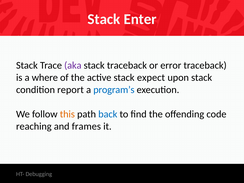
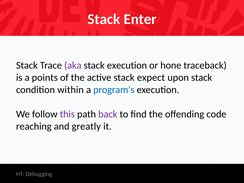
stack traceback: traceback -> execution (127, 65)
error: error -> hone (171, 65)
where: where -> points (45, 78)
report: report -> within (71, 90)
this colour: orange -> purple (67, 114)
back colour: blue -> purple (108, 114)
frames: frames -> greatly (86, 126)
